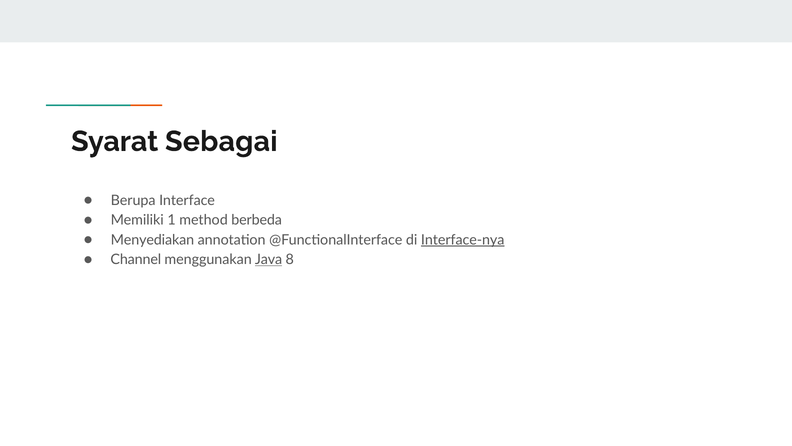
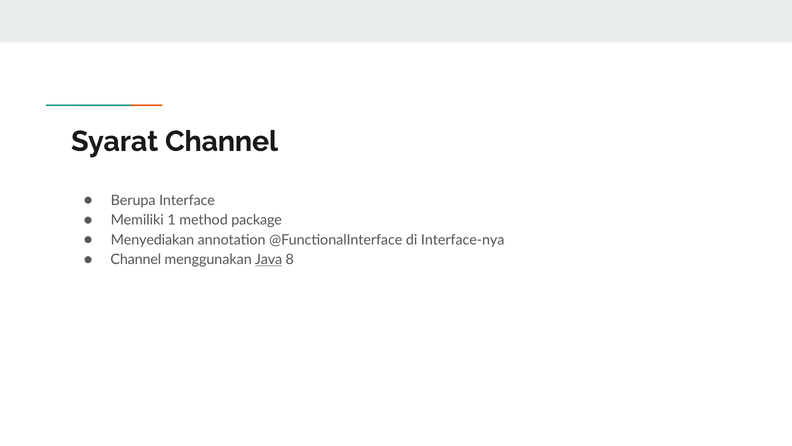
Syarat Sebagai: Sebagai -> Channel (222, 141)
berbeda: berbeda -> package (257, 220)
Interface-nya underline: present -> none (463, 240)
